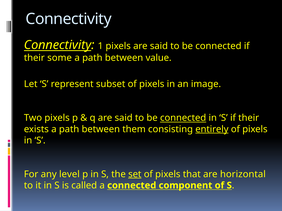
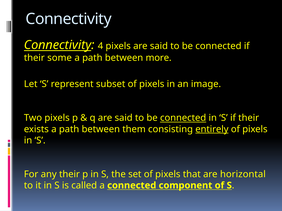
1: 1 -> 4 (100, 46)
value: value -> more (159, 58)
any level: level -> their (69, 175)
set underline: present -> none (135, 175)
